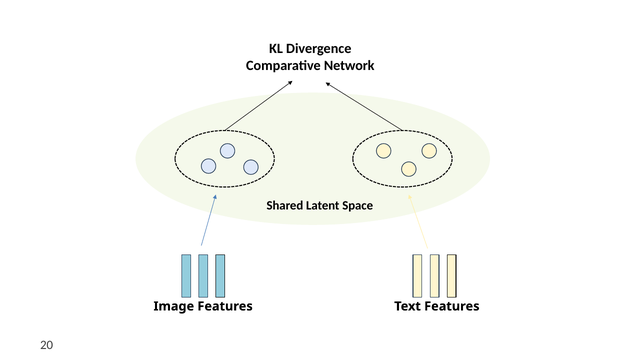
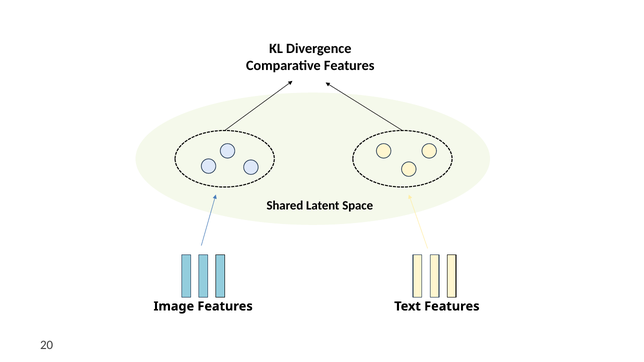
Comparative Network: Network -> Features (349, 66)
